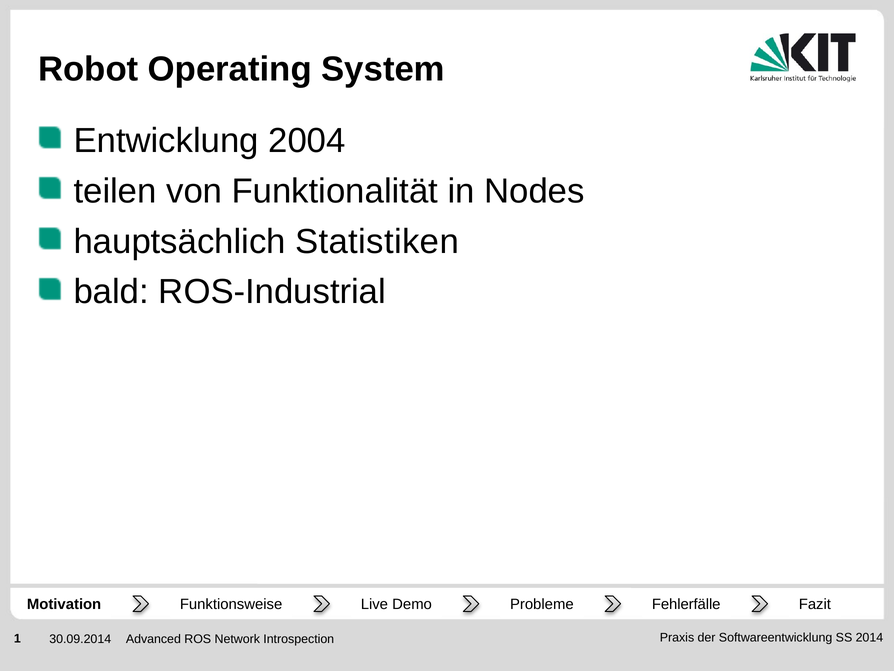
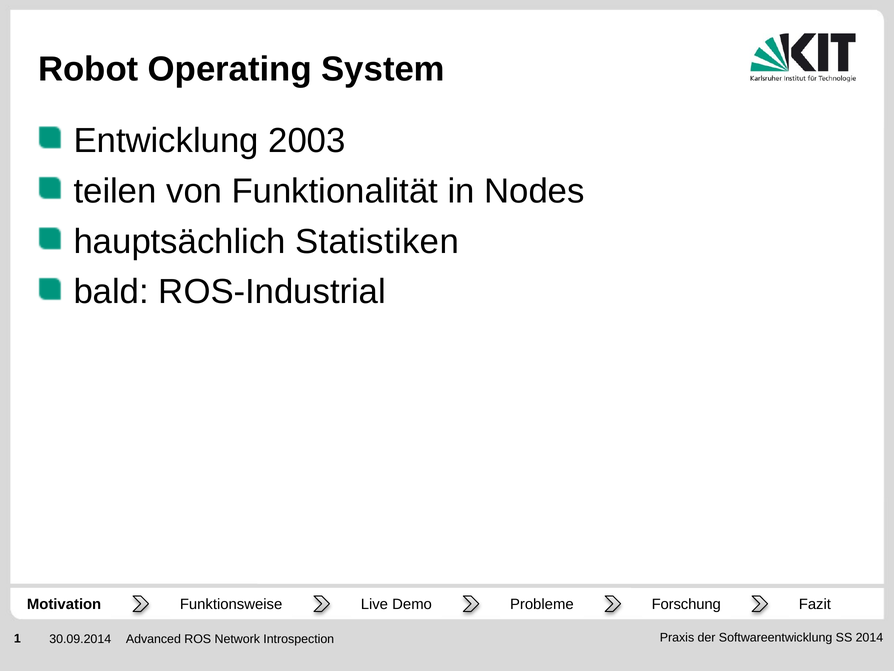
2004: 2004 -> 2003 (307, 140)
Fehlerfälle: Fehlerfälle -> Forschung (686, 604)
